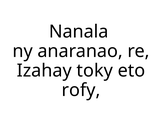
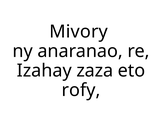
Nanala: Nanala -> Mivory (79, 31)
toky: toky -> zaza (95, 70)
